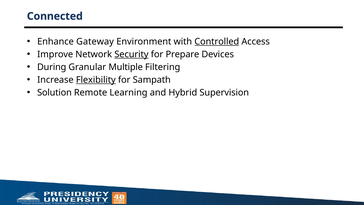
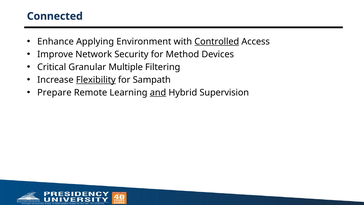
Gateway: Gateway -> Applying (95, 42)
Security underline: present -> none (131, 54)
Prepare: Prepare -> Method (182, 54)
During: During -> Critical (52, 67)
Solution: Solution -> Prepare (54, 93)
and underline: none -> present (158, 93)
